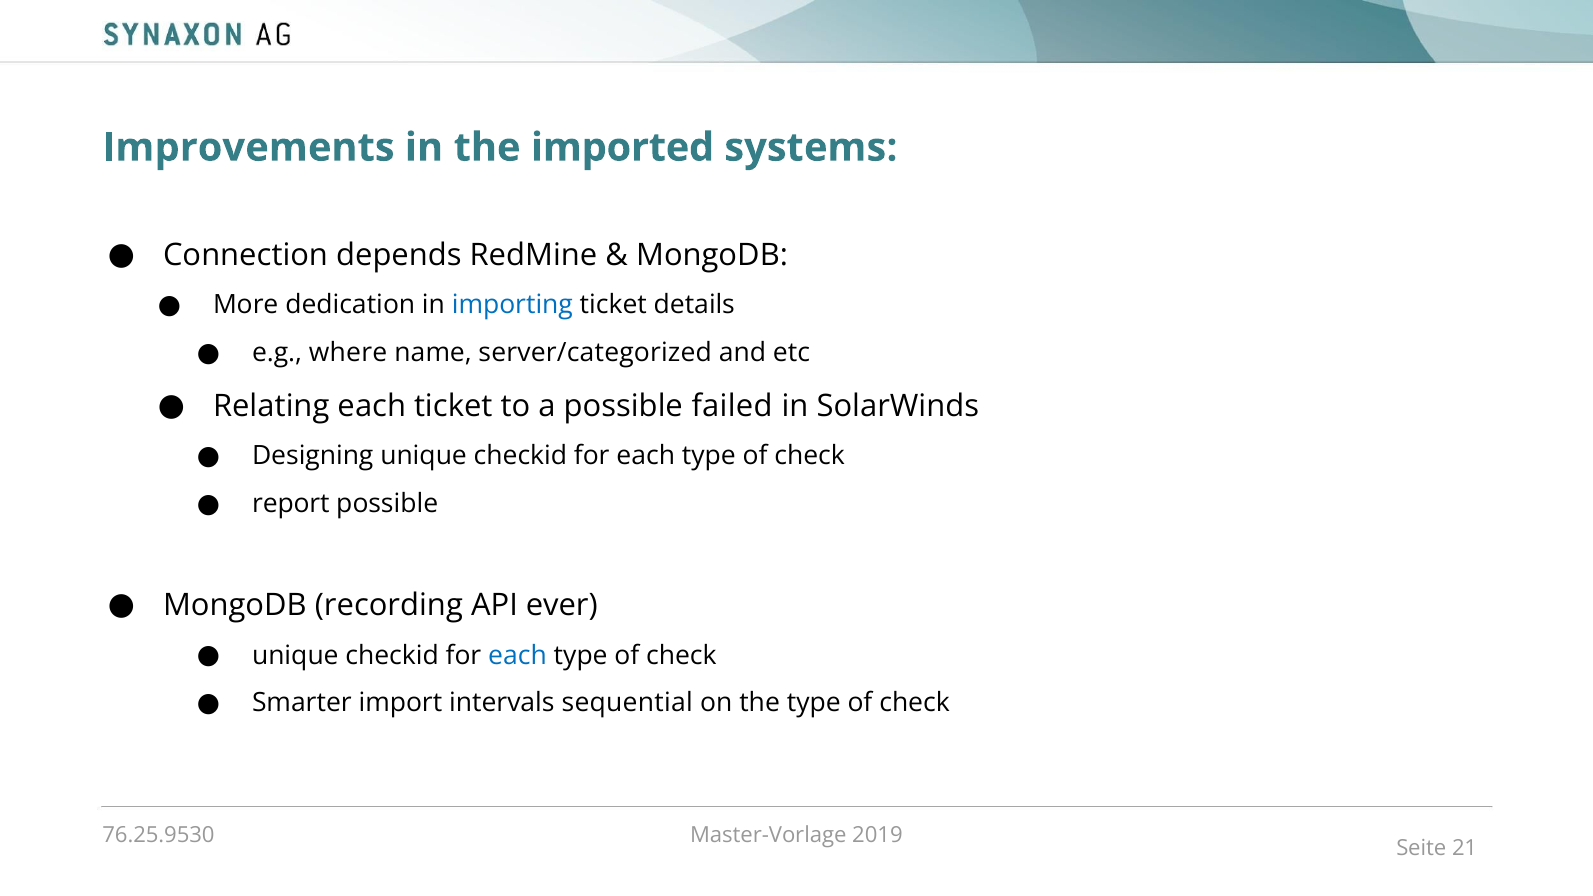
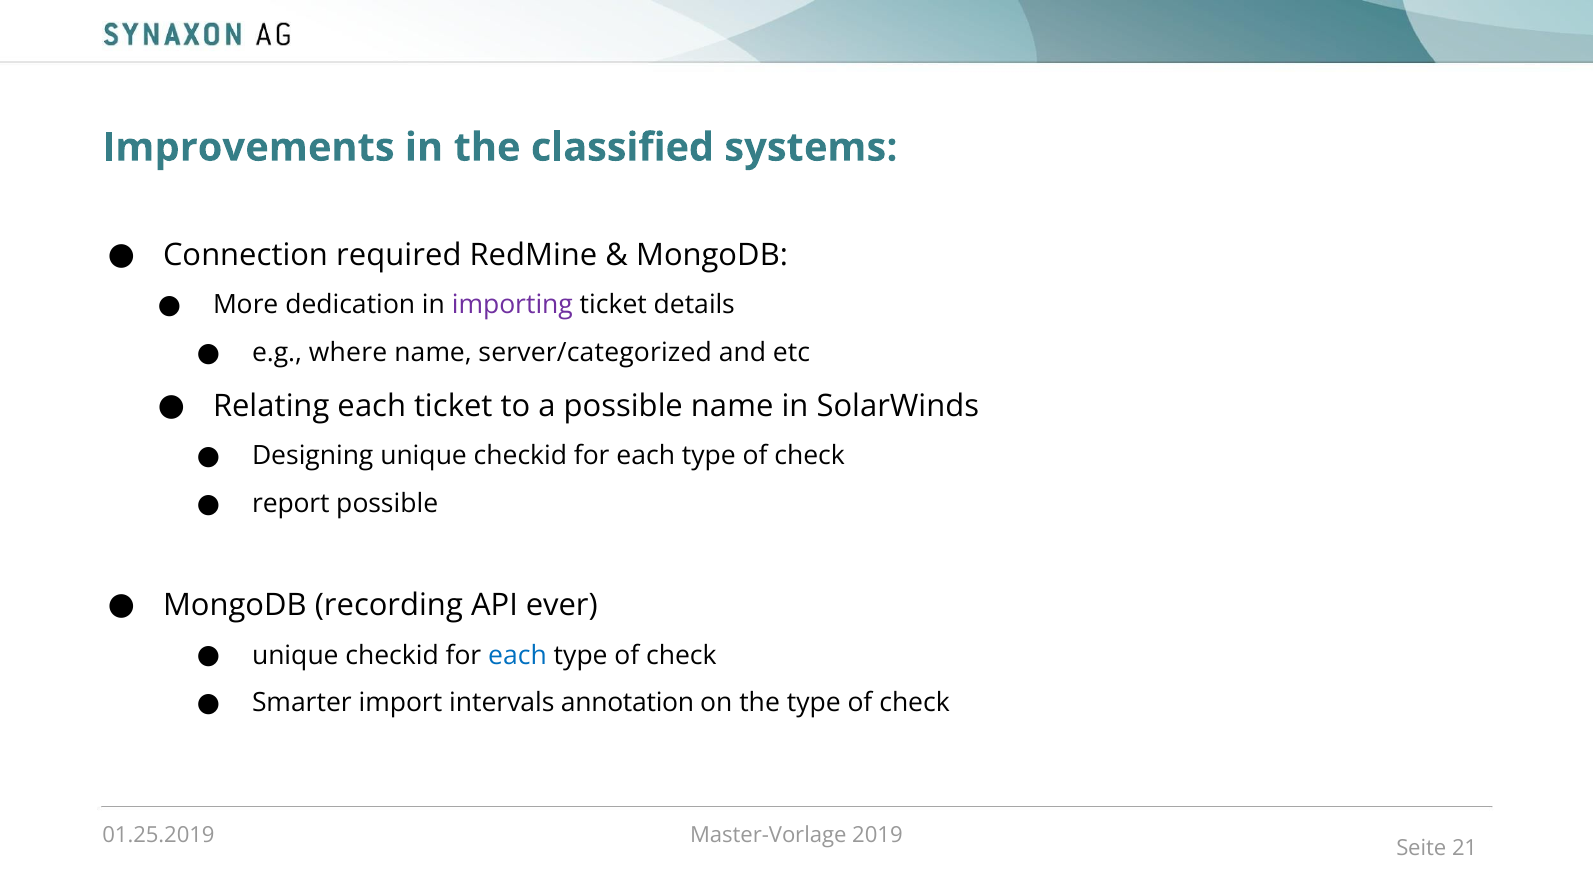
imported: imported -> classified (623, 148)
depends: depends -> required (399, 255)
importing colour: blue -> purple (512, 305)
possible failed: failed -> name (732, 406)
sequential: sequential -> annotation (627, 703)
76.25.9530: 76.25.9530 -> 01.25.2019 (158, 835)
